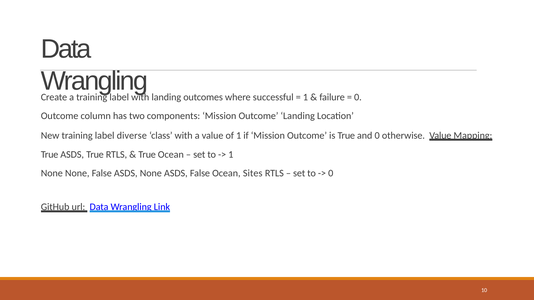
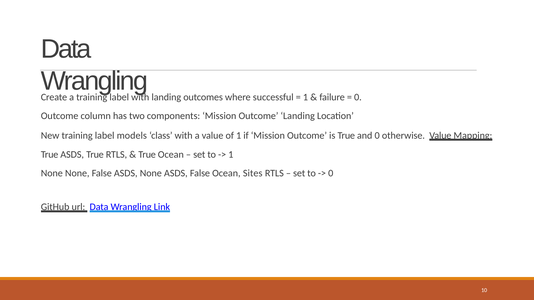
diverse: diverse -> models (132, 136)
